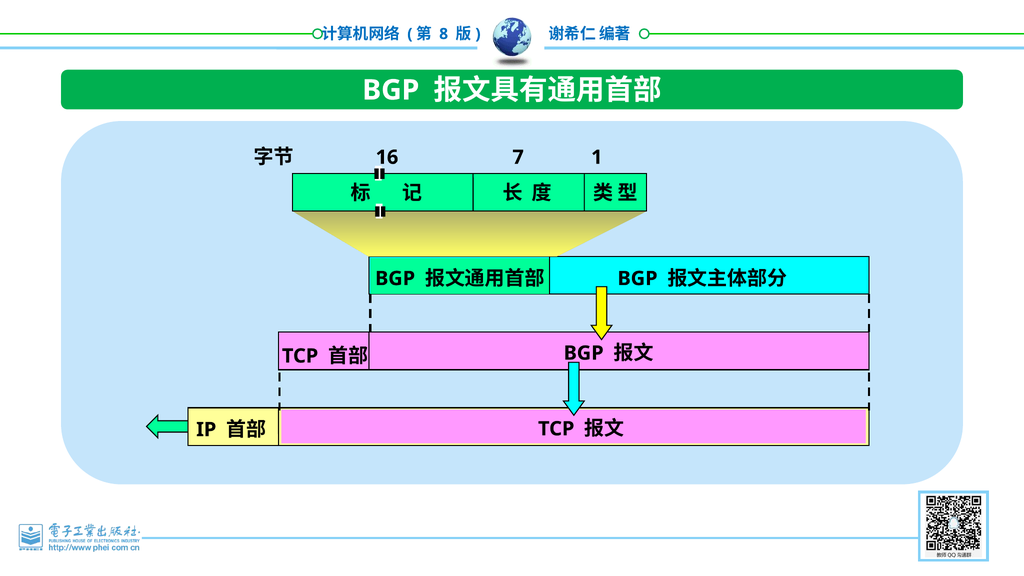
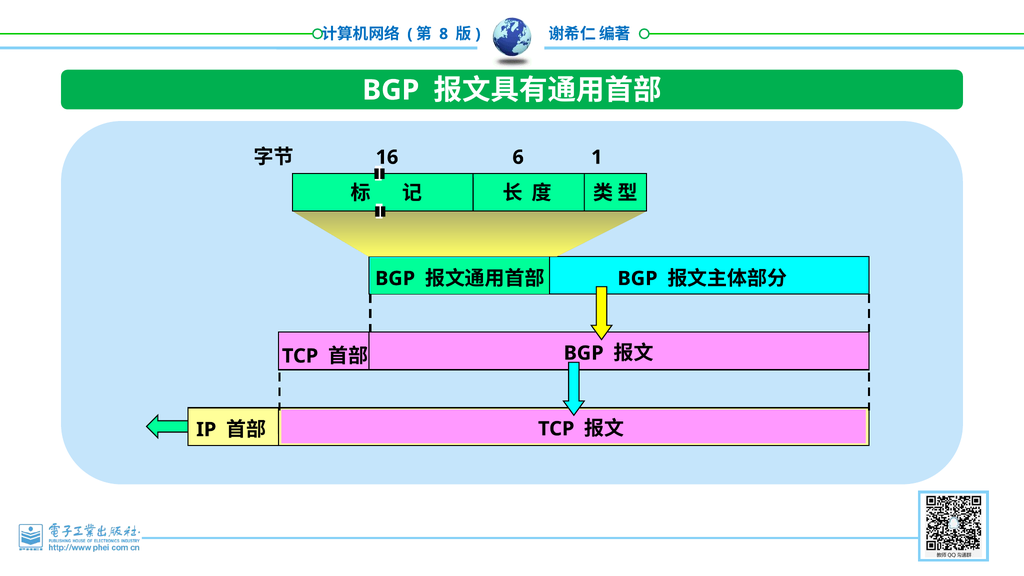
7: 7 -> 6 (518, 157)
